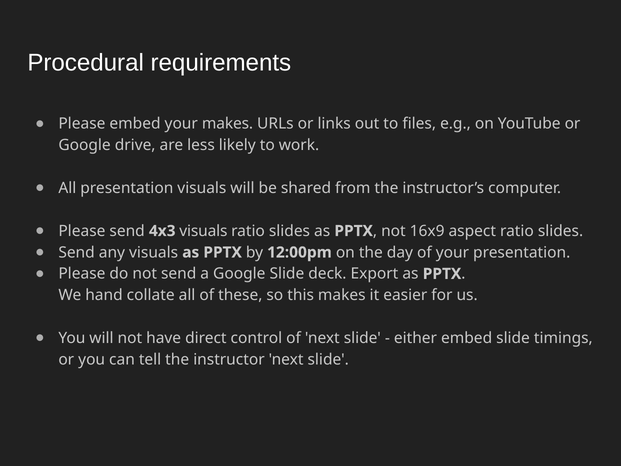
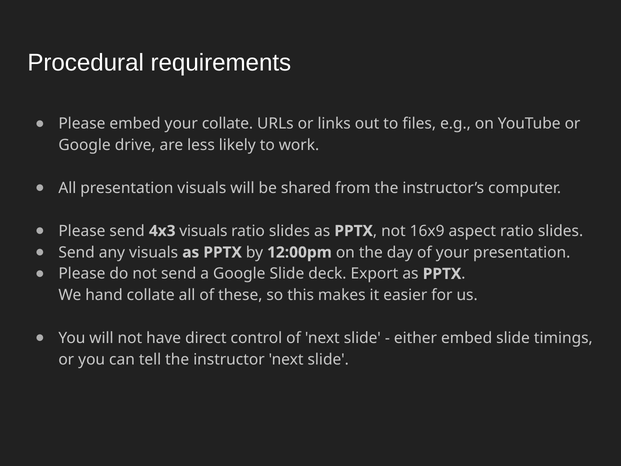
your makes: makes -> collate (228, 124)
